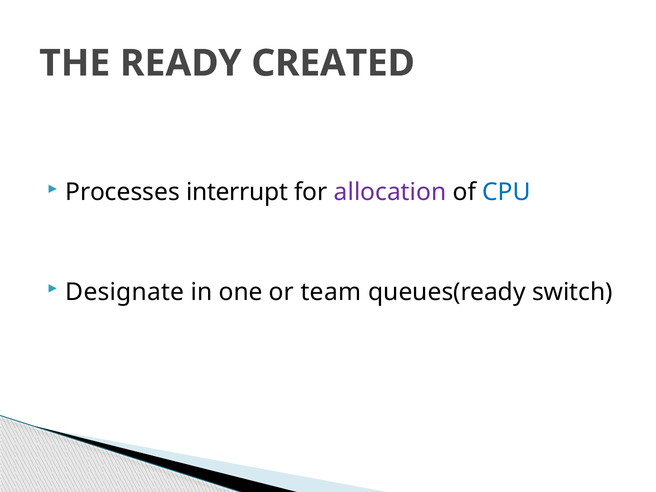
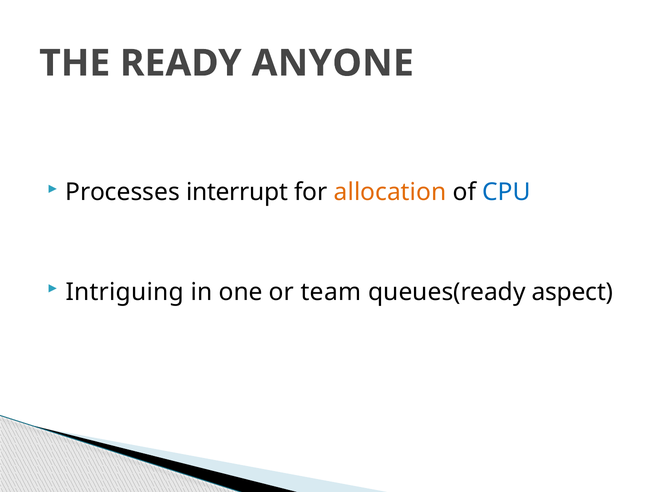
CREATED: CREATED -> ANYONE (333, 63)
allocation colour: purple -> orange (390, 192)
Designate: Designate -> Intriguing (125, 292)
switch: switch -> aspect (572, 292)
